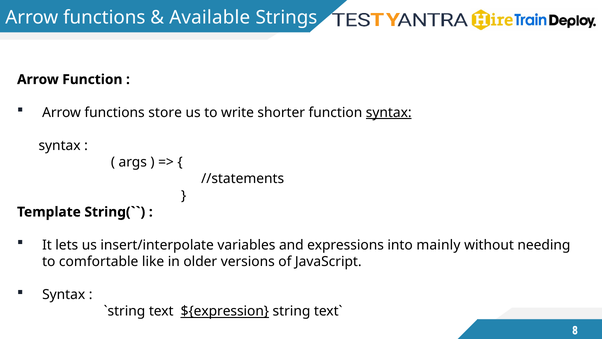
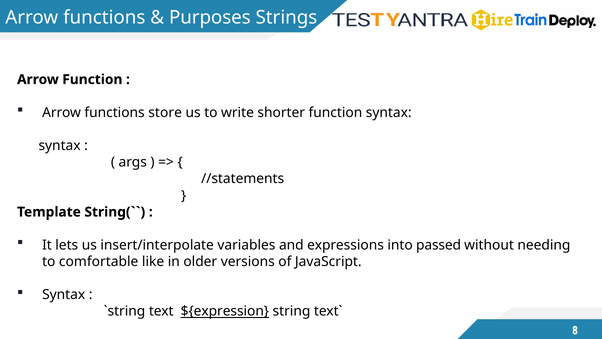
Available: Available -> Purposes (210, 17)
syntax underline: present -> none (389, 112)
mainly: mainly -> passed (439, 245)
